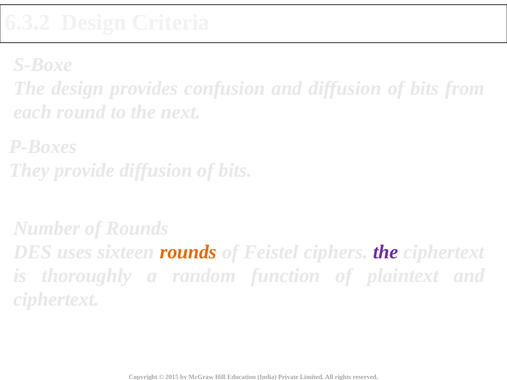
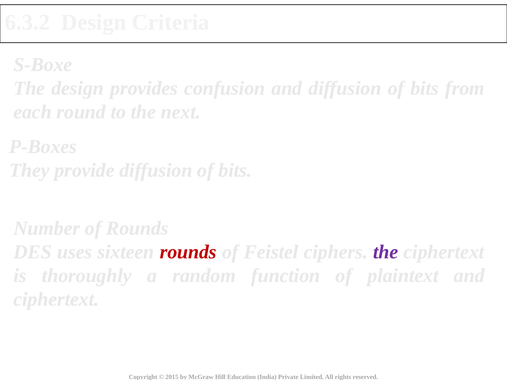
rounds colour: orange -> red (188, 252)
